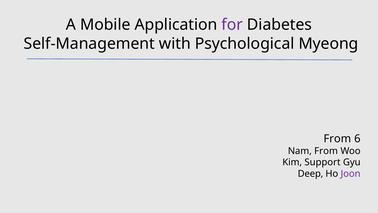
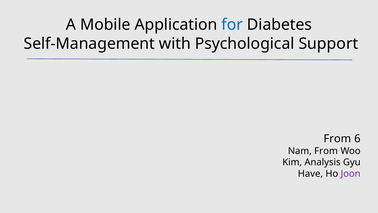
for colour: purple -> blue (232, 25)
Myeong: Myeong -> Support (328, 43)
Support: Support -> Analysis (323, 162)
Deep: Deep -> Have (310, 173)
